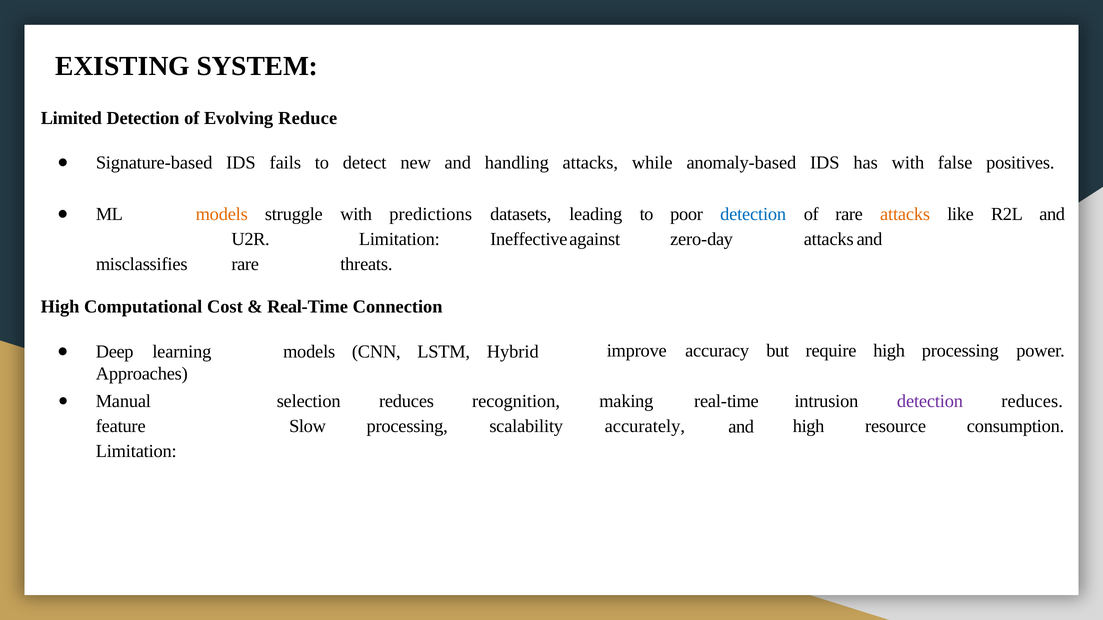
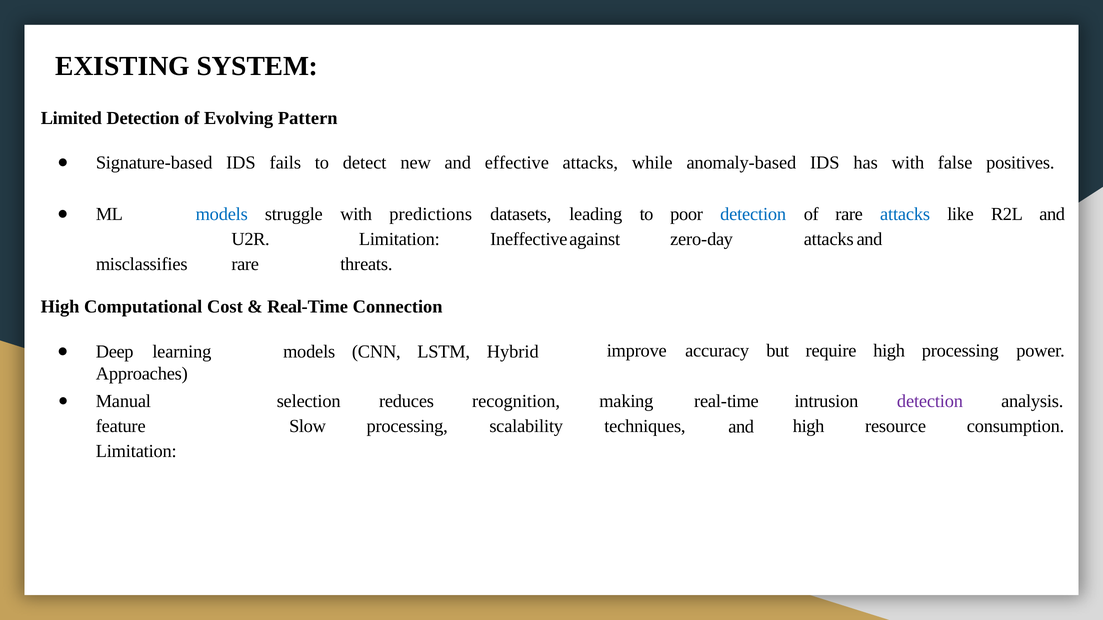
Reduce: Reduce -> Pattern (308, 118)
handling: handling -> effective (517, 163)
models colour: orange -> blue (222, 214)
attacks colour: orange -> blue (905, 214)
reduces: reduces -> analysis (1032, 401)
accurately: accurately -> techniques (645, 427)
